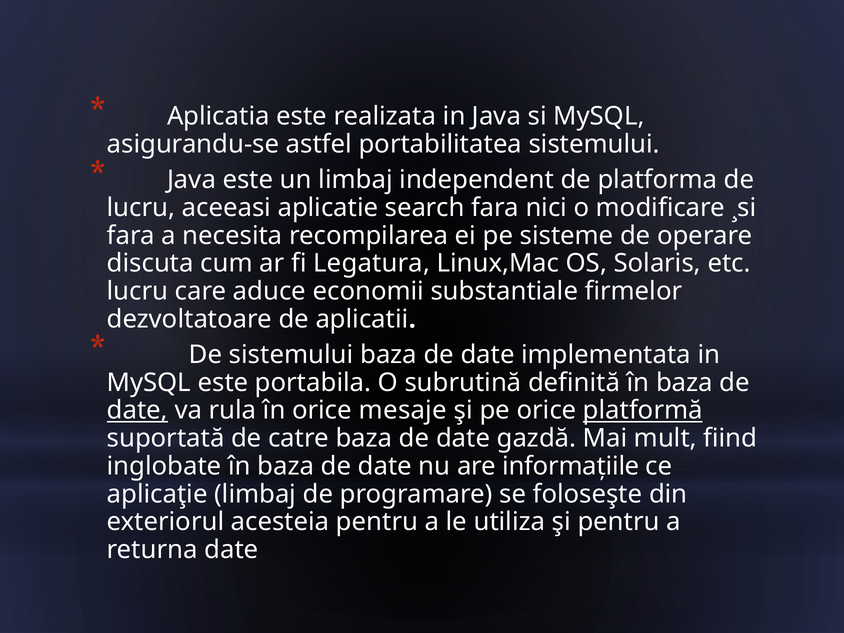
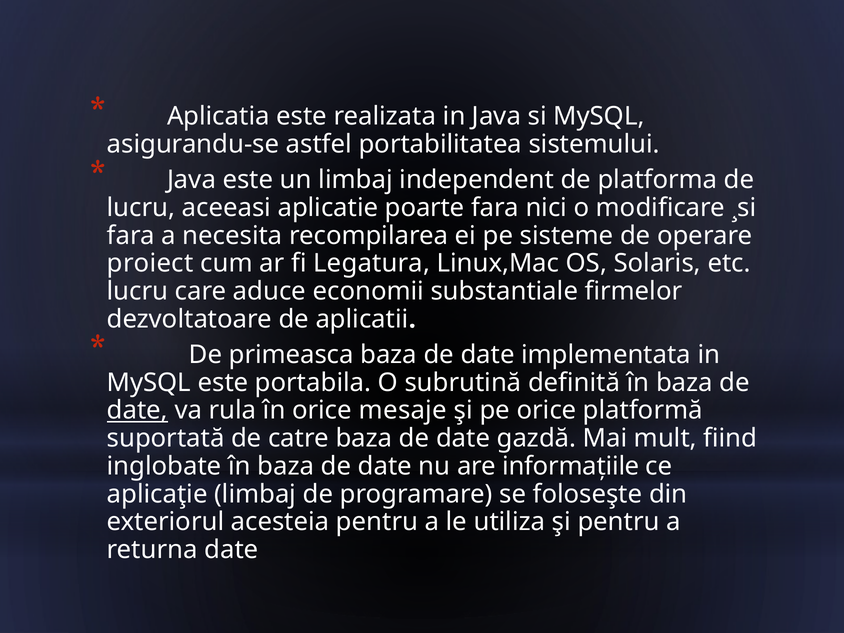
search: search -> poarte (425, 208)
discuta: discuta -> proiect (150, 263)
De sistemului: sistemului -> primeasca (291, 355)
platformă underline: present -> none (643, 410)
